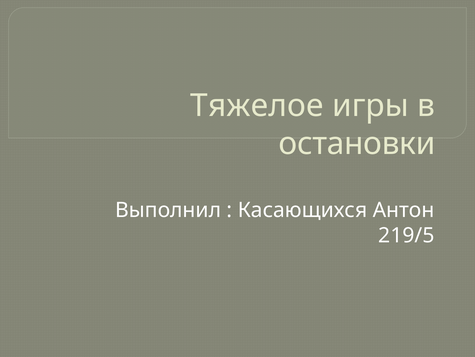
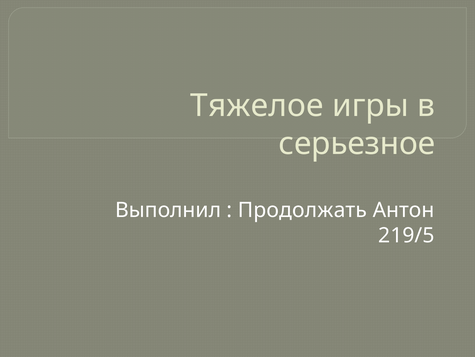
остановки: остановки -> серьезное (357, 143)
Касающихся: Касающихся -> Продолжать (302, 210)
